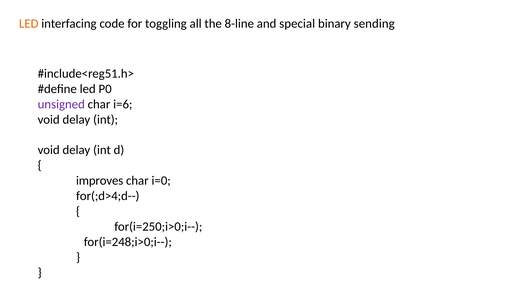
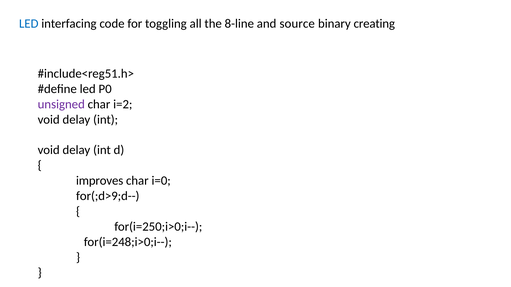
LED colour: orange -> blue (29, 24)
special: special -> source (297, 24)
sending: sending -> creating (374, 24)
i=6: i=6 -> i=2 (123, 104)
for(;d>4;d--: for(;d>4;d-- -> for(;d>9;d-- (108, 196)
